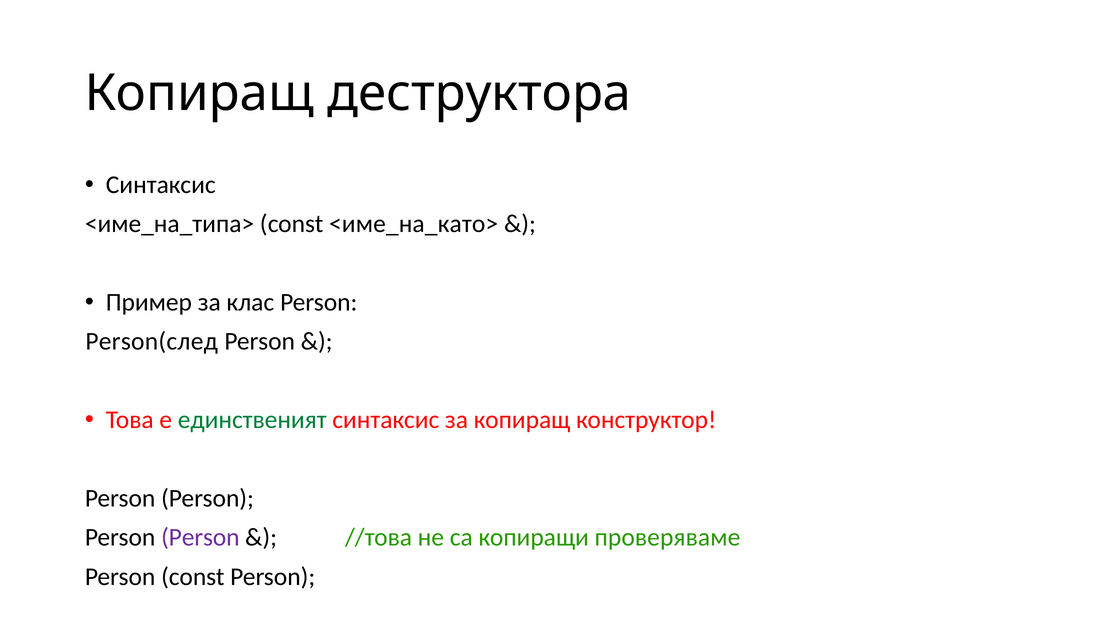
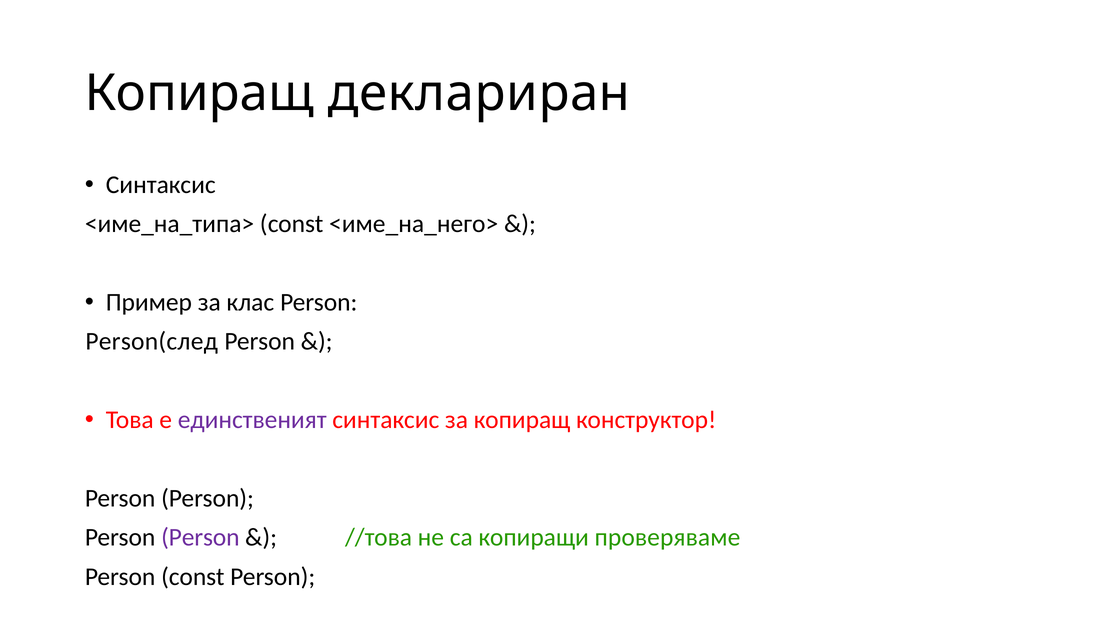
деструктора: деструктора -> деклариран (479, 94)
<име_на_като>: <име_на_като> -> <име_на_него> (414, 224)
единственият colour: green -> purple (252, 420)
